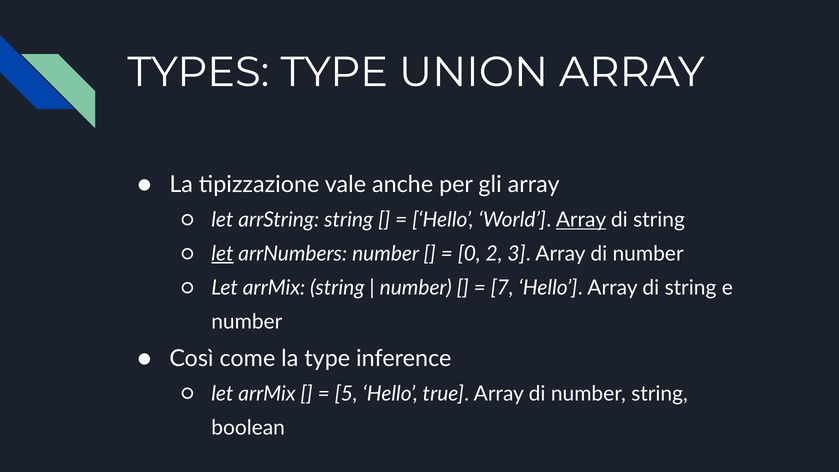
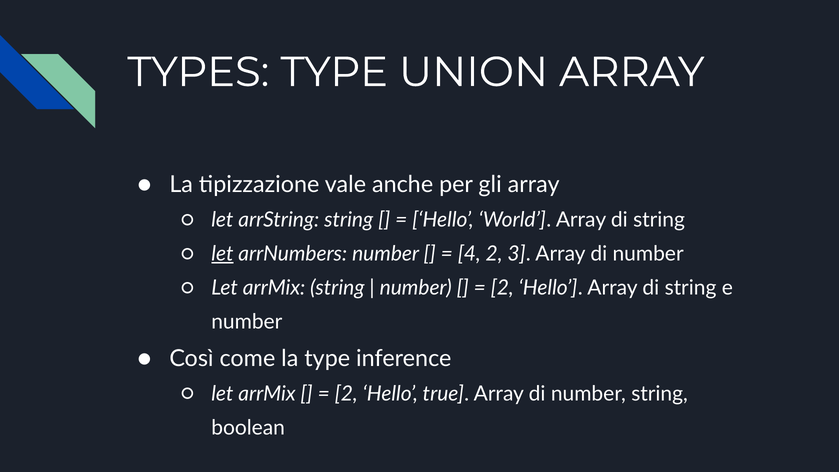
Array underline: present -> none (581, 220)
0: 0 -> 4 (469, 254)
7: 7 -> 2 (502, 288)
5: 5 -> 2 (346, 394)
